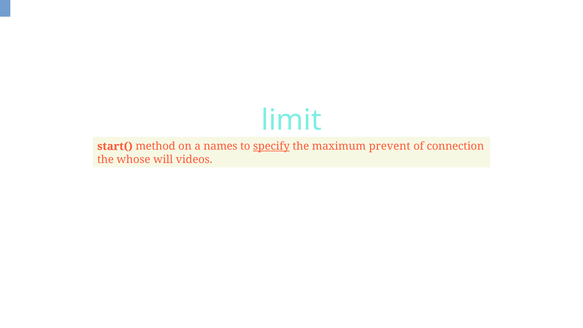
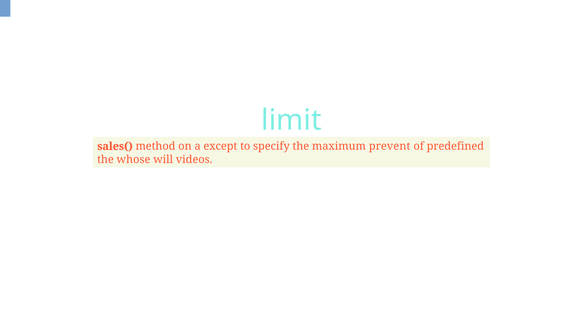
start(: start( -> sales( (115, 146)
names: names -> except (220, 146)
specify underline: present -> none (271, 146)
connection: connection -> predefined (455, 146)
